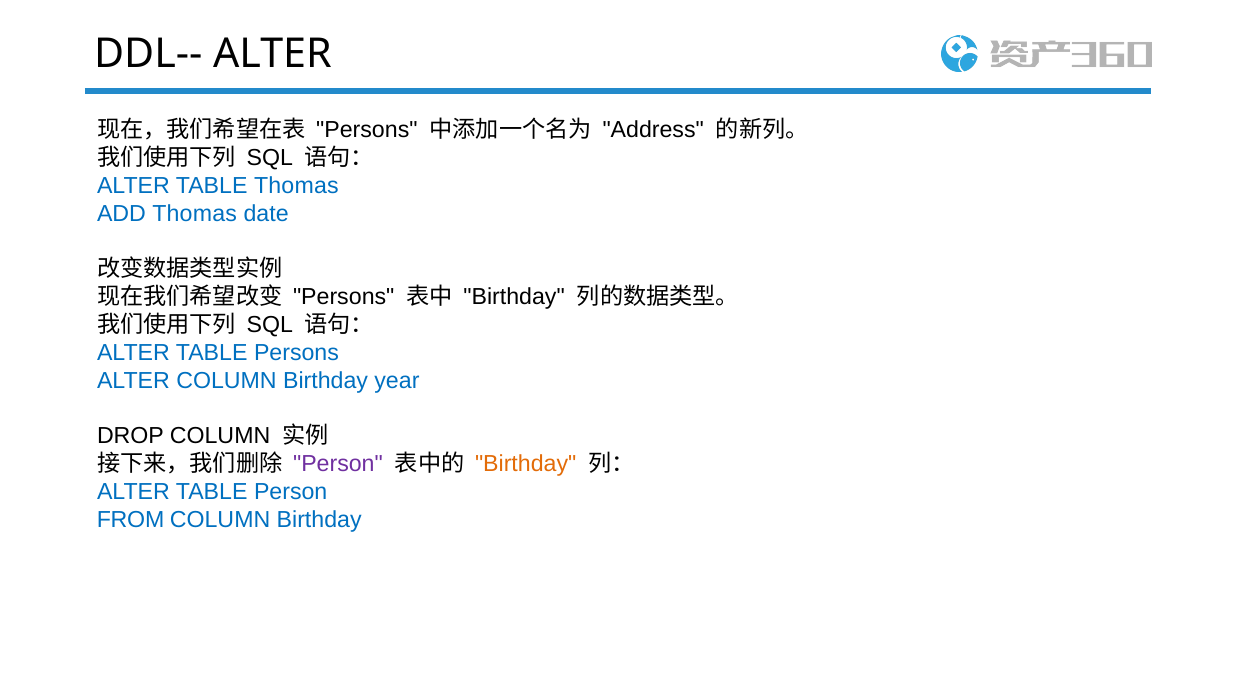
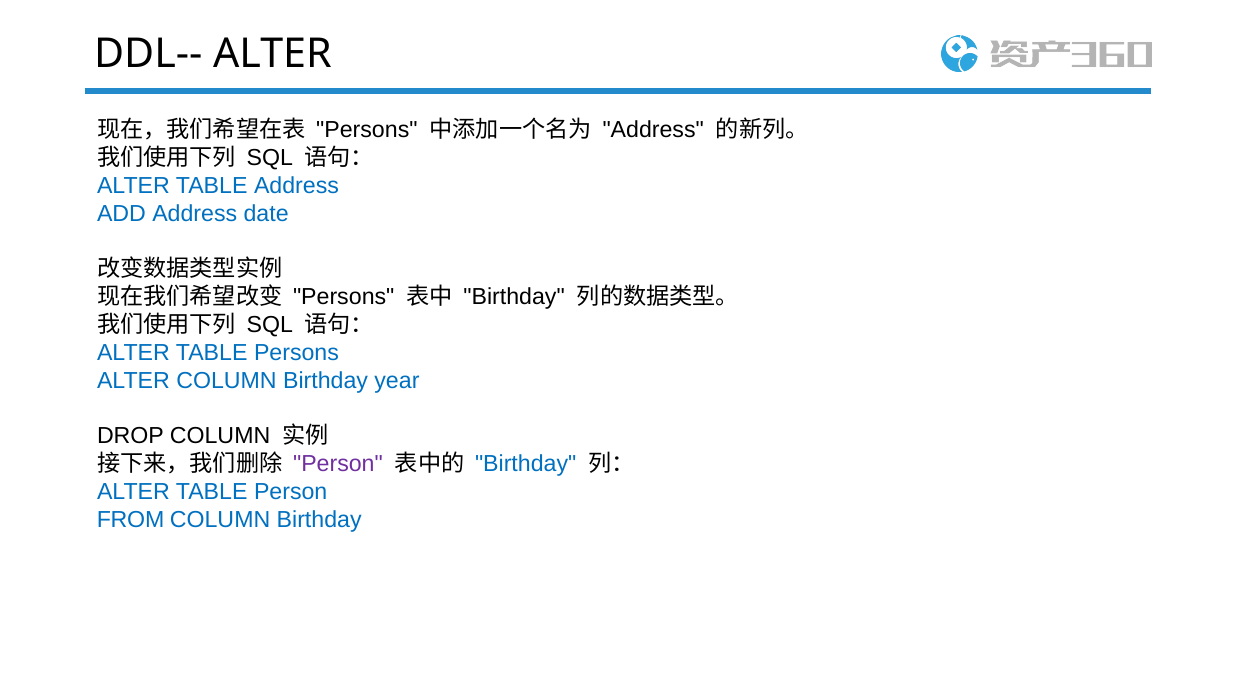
TABLE Thomas: Thomas -> Address (296, 186)
ADD Thomas: Thomas -> Address (195, 214)
Birthday colour: orange -> blue (526, 464)
